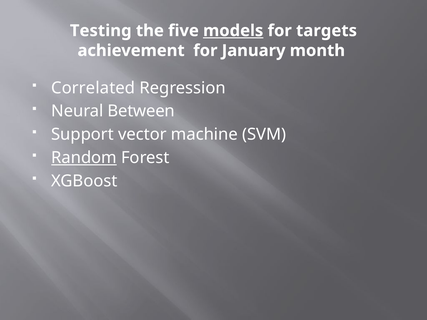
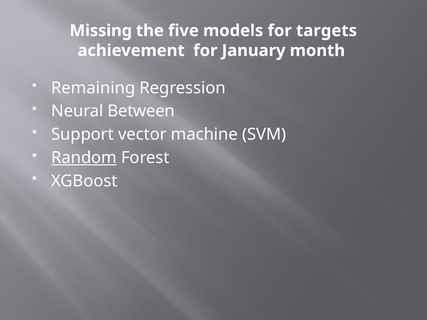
Testing: Testing -> Missing (101, 31)
models underline: present -> none (233, 31)
Correlated: Correlated -> Remaining (93, 88)
